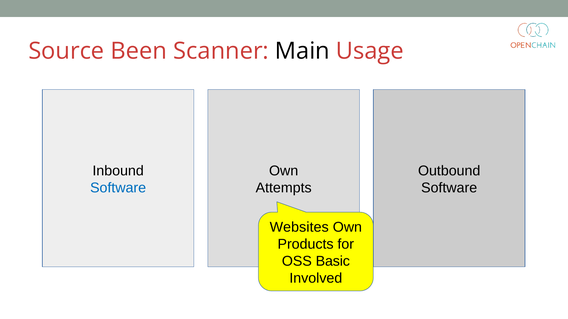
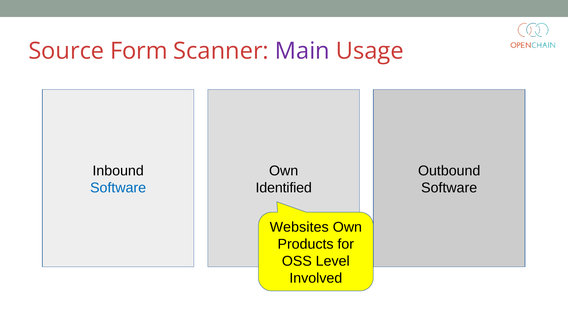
Been: Been -> Form (139, 51)
Main colour: black -> purple (302, 51)
Attempts: Attempts -> Identified (284, 188)
Basic: Basic -> Level (333, 261)
